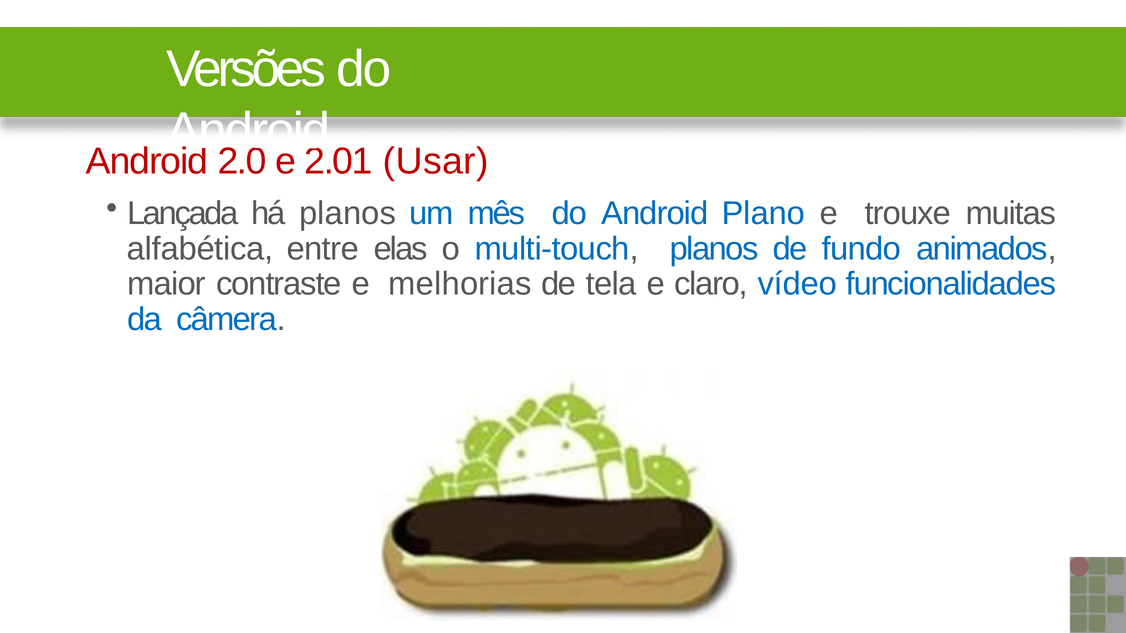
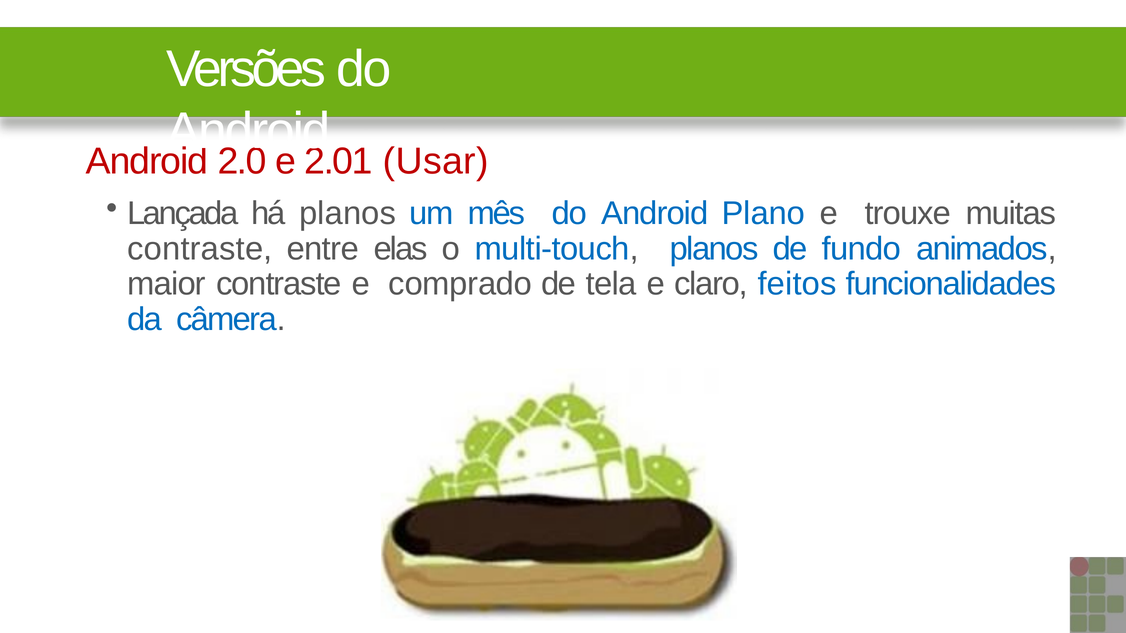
alfabética: alfabética -> contraste (200, 249)
melhorias: melhorias -> comprado (460, 284)
vídeo: vídeo -> feitos (797, 284)
